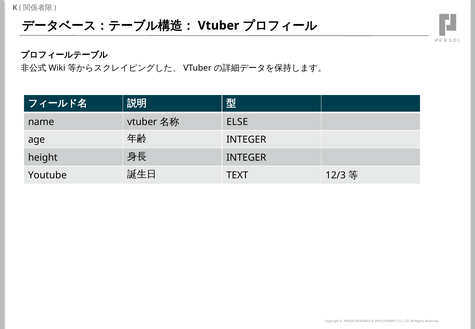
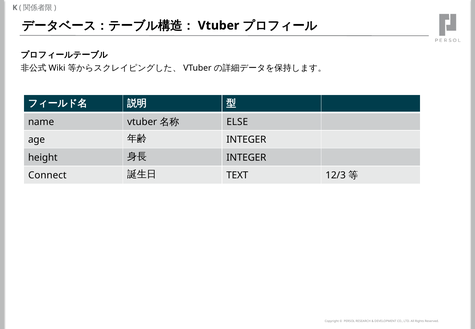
Youtube: Youtube -> Connect (47, 175)
